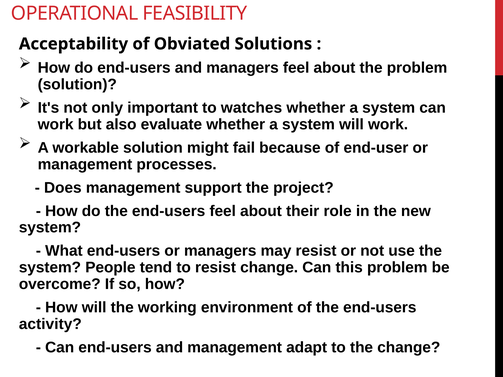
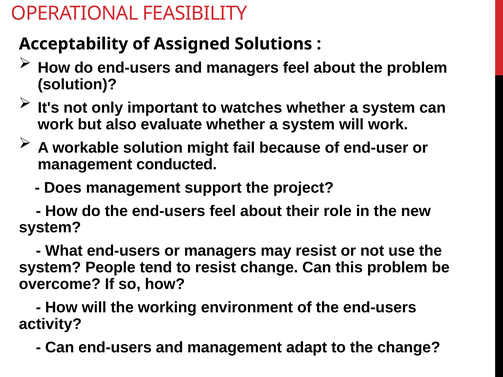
Obviated: Obviated -> Assigned (192, 44)
processes: processes -> conducted (177, 164)
